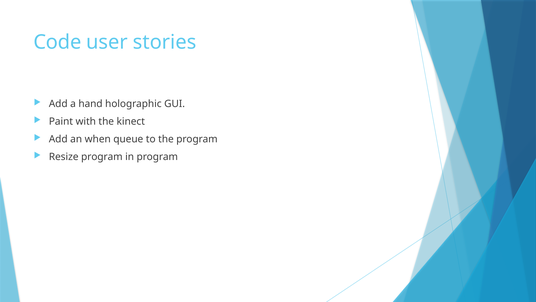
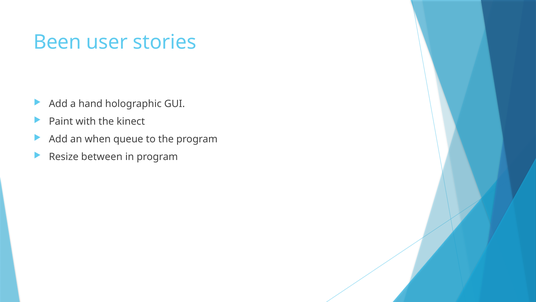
Code: Code -> Been (57, 42)
Resize program: program -> between (102, 157)
